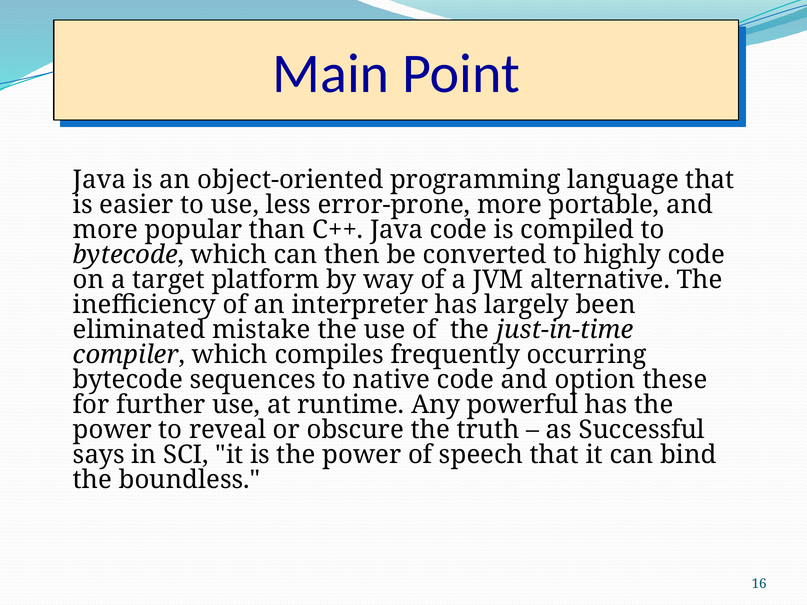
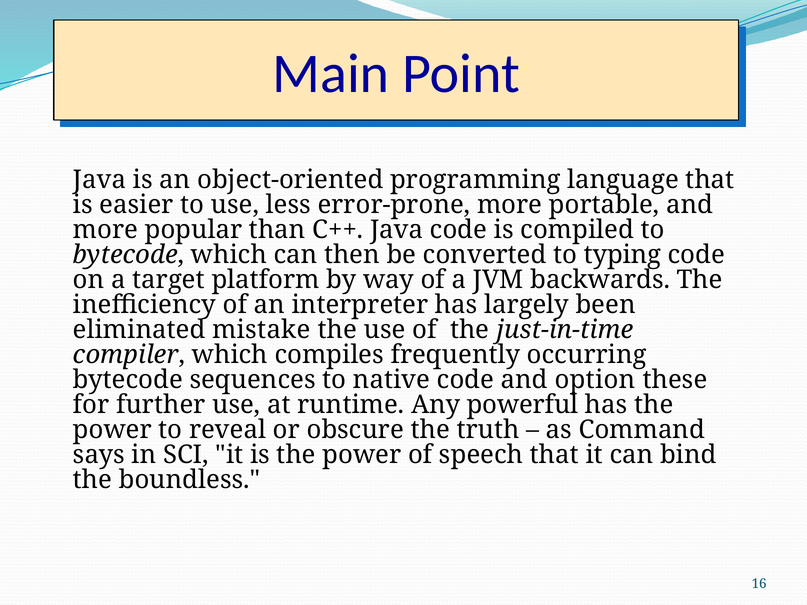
highly: highly -> typing (623, 255)
alternative: alternative -> backwards (600, 280)
Successful: Successful -> Command (642, 430)
